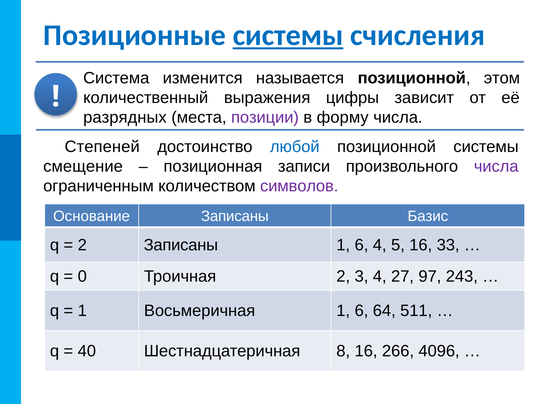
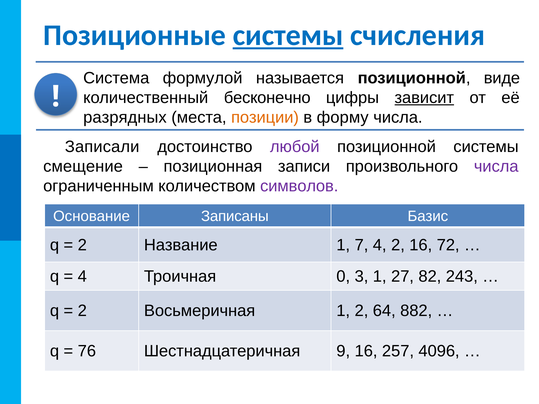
изменится: изменится -> формулой (203, 78)
этом: этом -> виде (502, 78)
выражения: выражения -> бесконечно (267, 98)
зависит underline: none -> present (424, 98)
позиции colour: purple -> orange (265, 117)
Степеней: Степеней -> Записали (102, 147)
любой colour: blue -> purple (295, 147)
2 Записаны: Записаны -> Название (181, 245)
6: 6 -> 7 (361, 245)
4 5: 5 -> 2 (398, 245)
33: 33 -> 72 (448, 245)
0: 0 -> 4 (82, 277)
Троичная 2: 2 -> 0 (343, 277)
3 4: 4 -> 1 (380, 277)
97: 97 -> 82 (430, 277)
1: 1 -> 2 (82, 311)
Восьмеричная 1 6: 6 -> 2 (361, 311)
511: 511 -> 882 (416, 311)
40: 40 -> 76 (87, 351)
8: 8 -> 9 (343, 351)
266: 266 -> 257 (398, 351)
